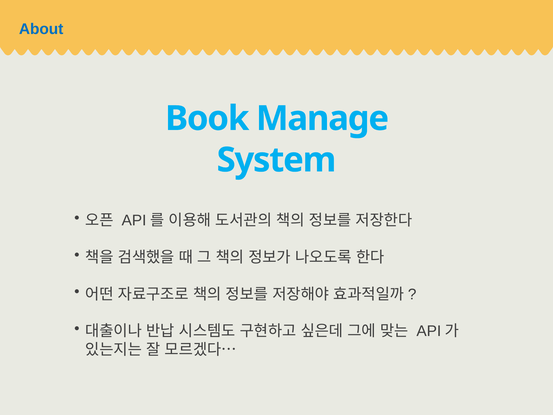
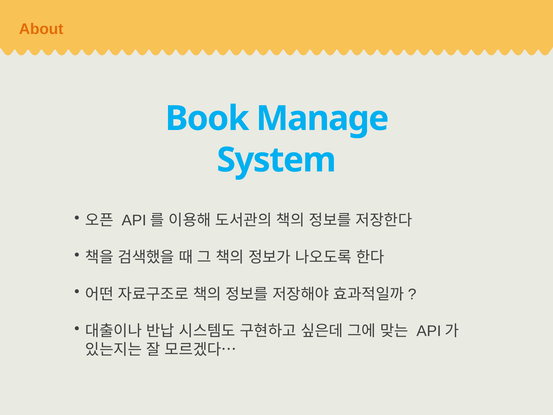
About colour: blue -> orange (41, 29)
